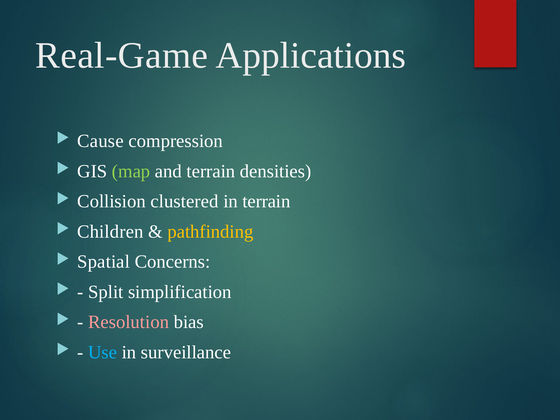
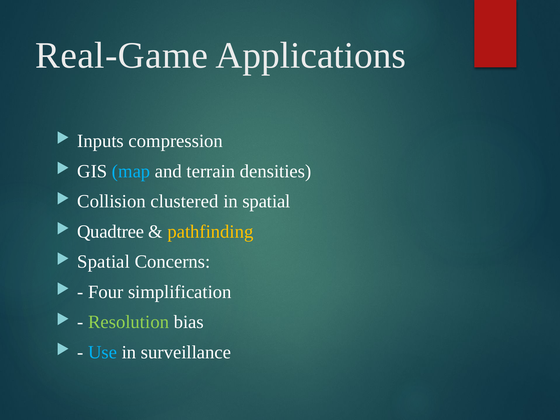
Cause: Cause -> Inputs (101, 141)
map colour: light green -> light blue (131, 171)
in terrain: terrain -> spatial (266, 201)
Children: Children -> Quadtree (111, 232)
Split: Split -> Four (106, 292)
Resolution colour: pink -> light green (129, 322)
